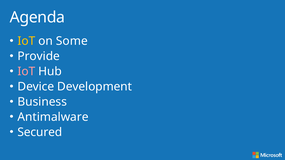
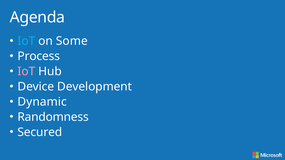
IoT colour: yellow -> light blue (26, 41)
Provide: Provide -> Process (39, 56)
Business: Business -> Dynamic (42, 102)
Antimalware: Antimalware -> Randomness (53, 117)
